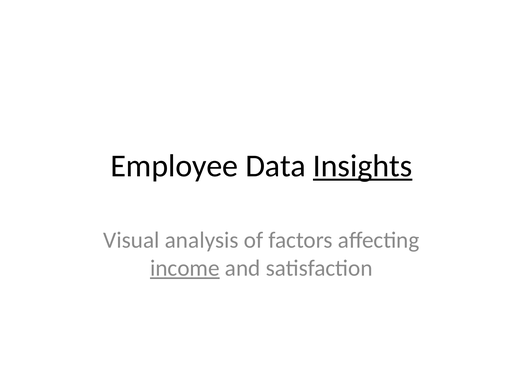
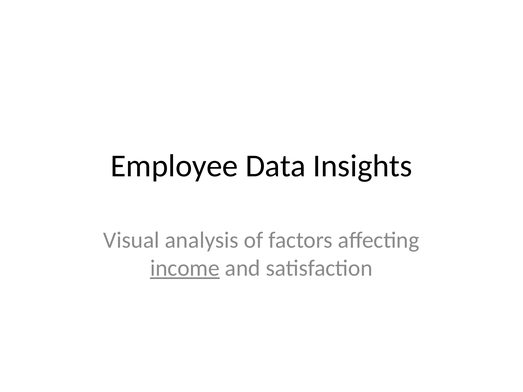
Insights underline: present -> none (363, 166)
